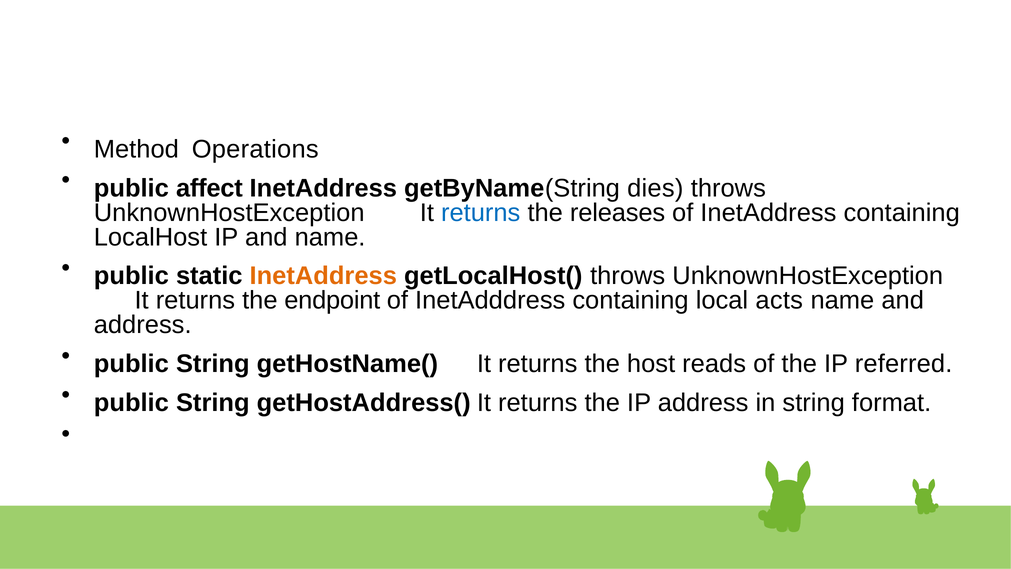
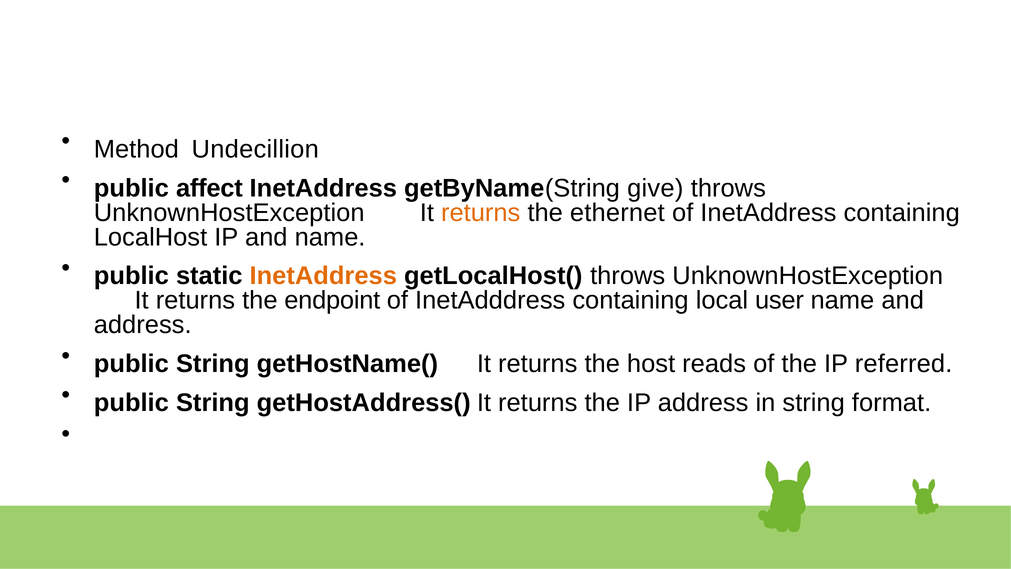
Operations: Operations -> Undecillion (255, 149)
dies: dies -> give (655, 188)
returns colour: blue -> orange (481, 213)
releases: releases -> ethernet (617, 213)
acts: acts -> user (779, 300)
